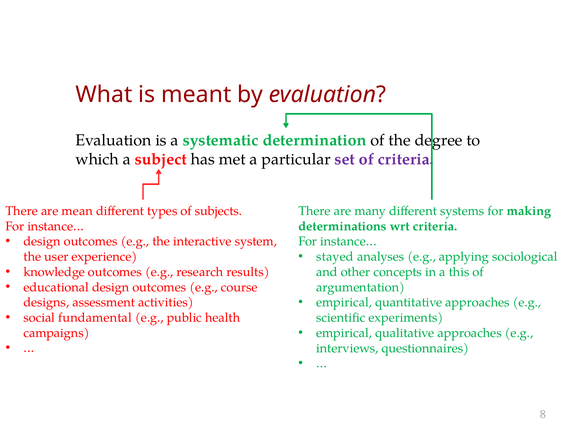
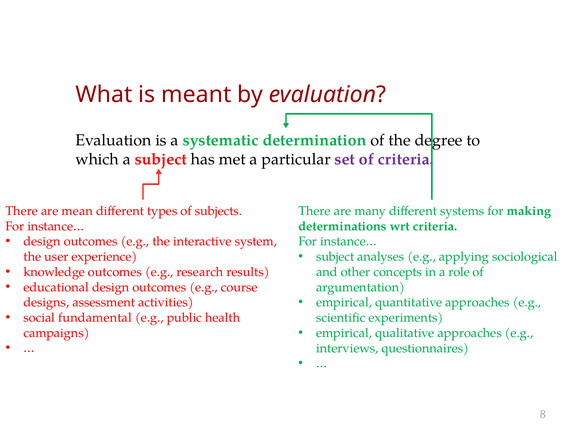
stayed: stayed -> subject (335, 257)
this: this -> role (459, 272)
